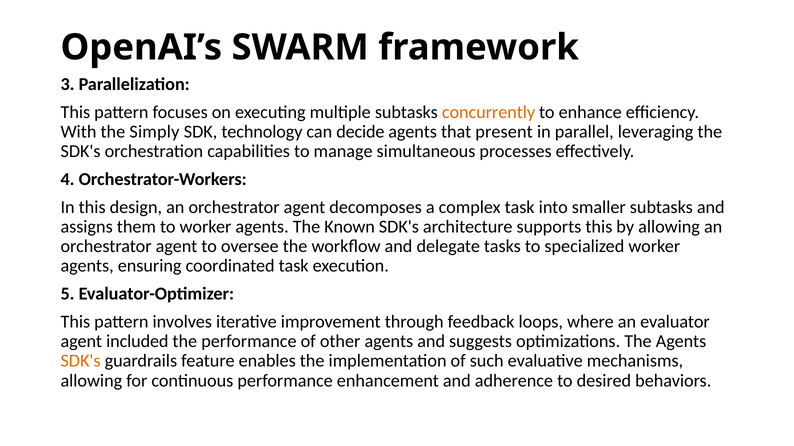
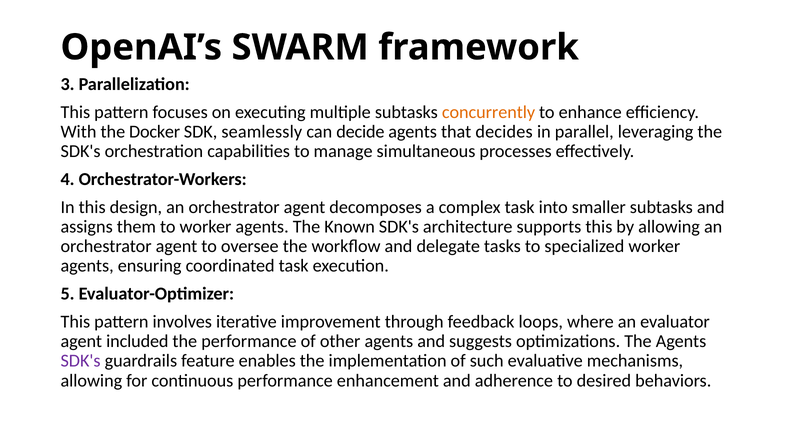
Simply: Simply -> Docker (155, 132)
technology: technology -> seamlessly (262, 132)
present: present -> decides (504, 132)
SDK's colour: orange -> purple (81, 361)
